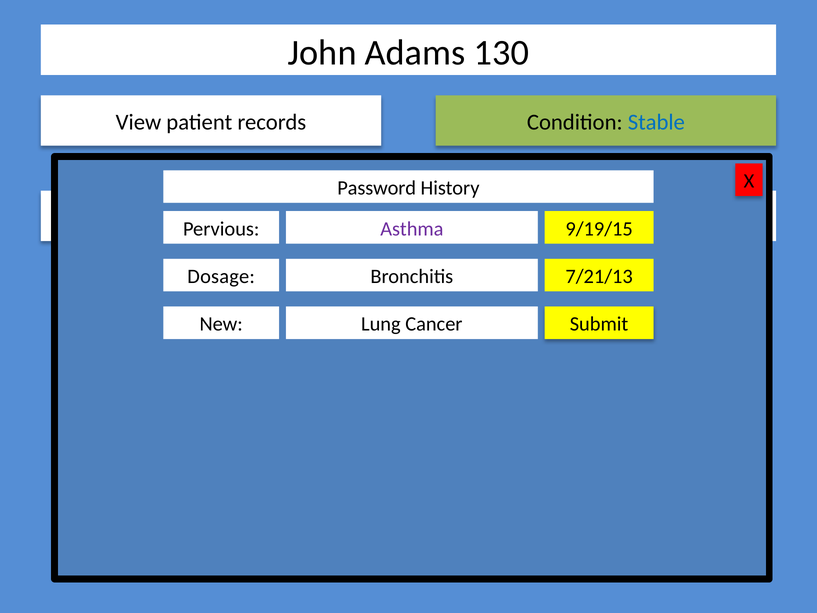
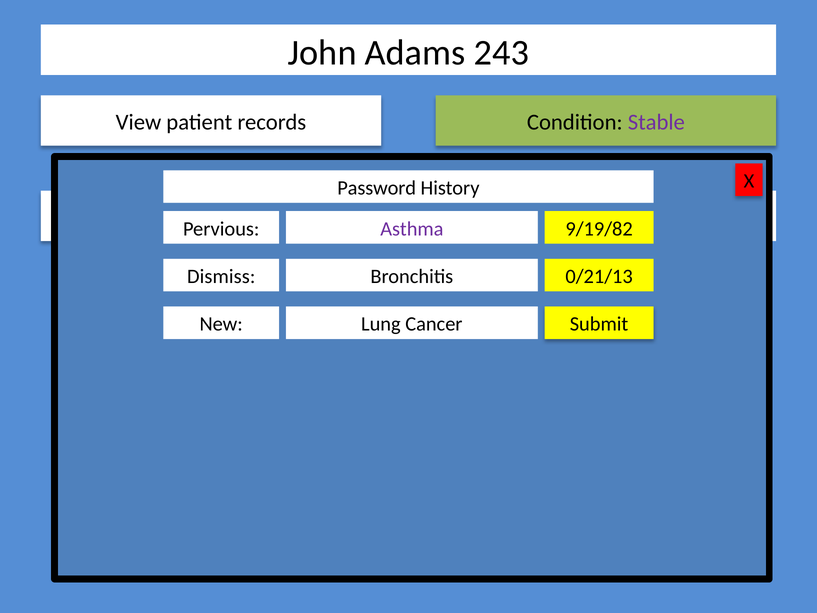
130: 130 -> 243 (501, 53)
Stable colour: blue -> purple (656, 122)
9/19/15: 9/19/15 -> 9/19/82 (599, 229)
Dosage: Dosage -> Dismiss (221, 276)
7/21/13: 7/21/13 -> 0/21/13 (599, 276)
